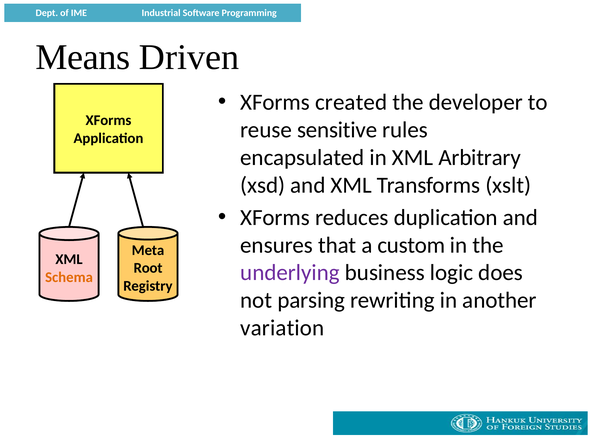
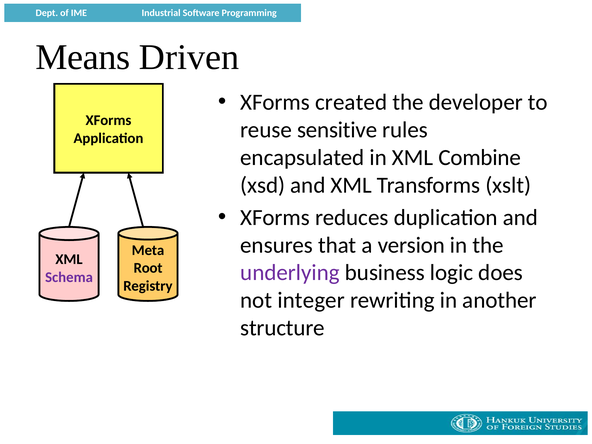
Arbitrary: Arbitrary -> Combine (480, 158)
custom: custom -> version (411, 245)
Schema colour: orange -> purple (69, 277)
parsing: parsing -> integer (311, 300)
variation: variation -> structure (282, 328)
